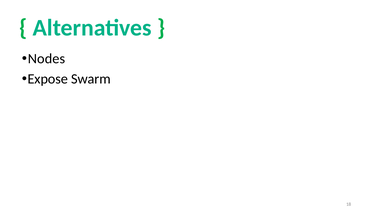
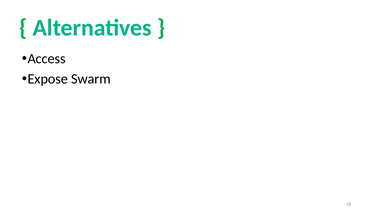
Nodes: Nodes -> Access (47, 59)
